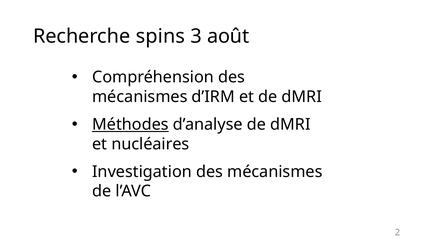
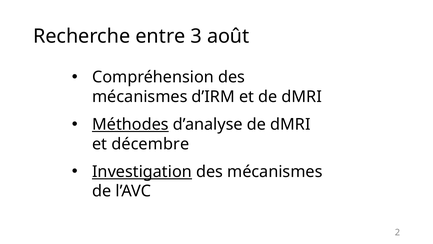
spins: spins -> entre (160, 36)
nucléaires: nucléaires -> décembre (150, 144)
Investigation underline: none -> present (142, 171)
